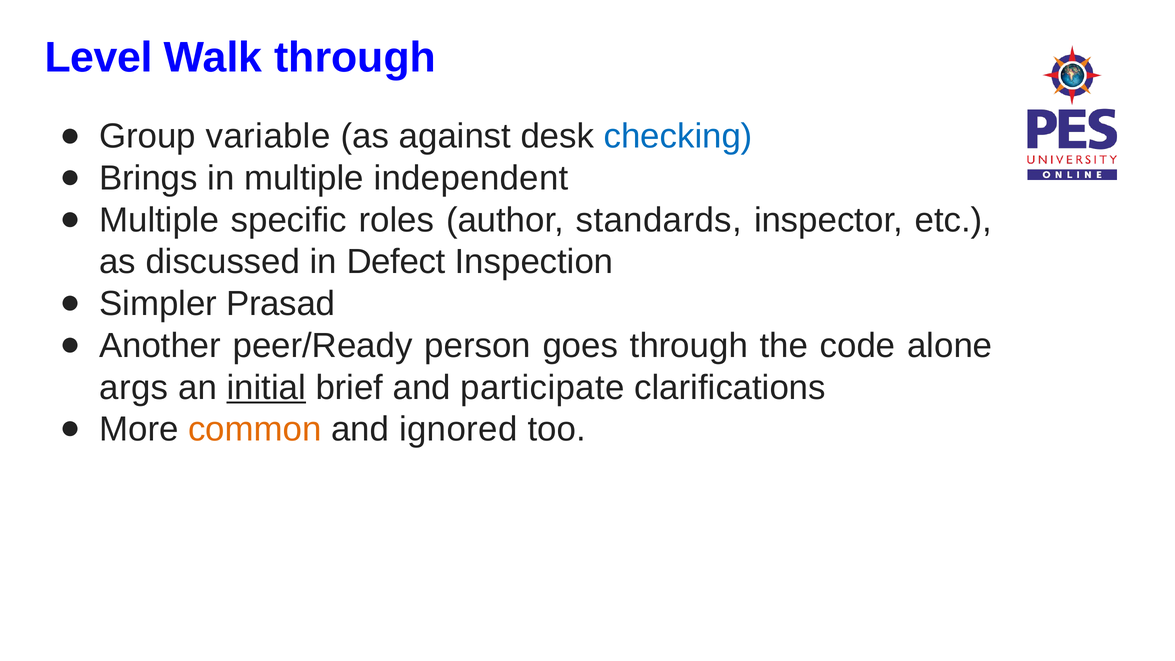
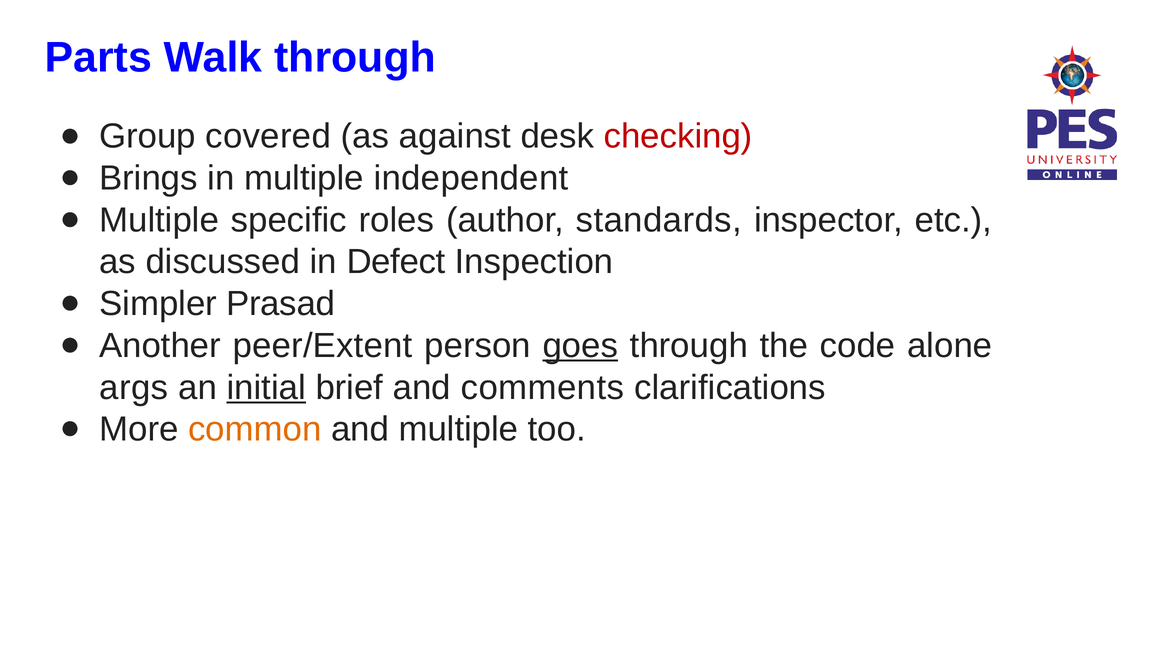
Level: Level -> Parts (98, 58)
variable: variable -> covered (268, 136)
checking colour: blue -> red (678, 136)
peer/Ready: peer/Ready -> peer/Extent (323, 346)
goes underline: none -> present (580, 346)
participate: participate -> comments (542, 387)
and ignored: ignored -> multiple (458, 429)
